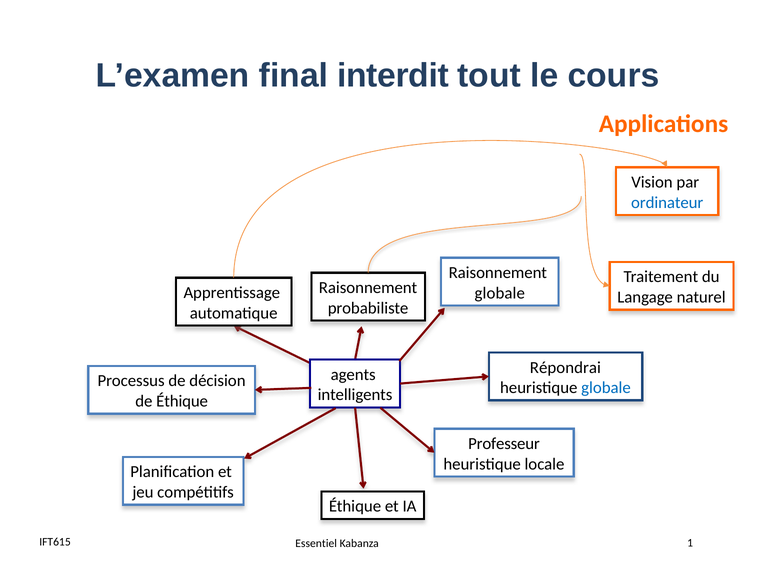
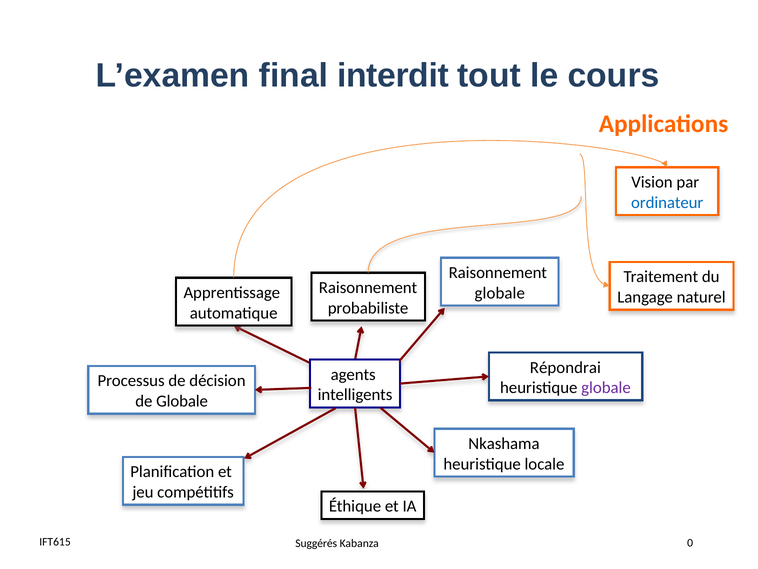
globale colour: blue -> purple (606, 387)
de Éthique: Éthique -> Globale (182, 401)
Professeur: Professeur -> Nkashama (504, 443)
Essentiel: Essentiel -> Suggérés (316, 543)
1: 1 -> 0 (690, 543)
